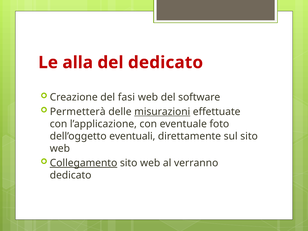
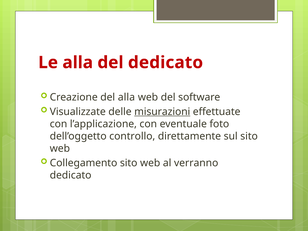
del fasi: fasi -> alla (126, 97)
Permetterà: Permetterà -> Visualizzate (78, 112)
eventuali: eventuali -> controllo (132, 136)
Collegamento underline: present -> none (84, 163)
